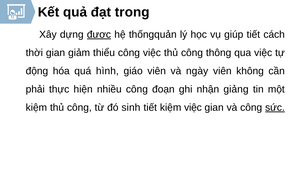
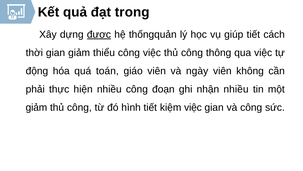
hình: hình -> toán (107, 71)
nhận giảng: giảng -> nhiều (236, 89)
kiệm: kiệm -> giảm (36, 107)
sinh: sinh -> hình (131, 107)
sức underline: present -> none (275, 107)
